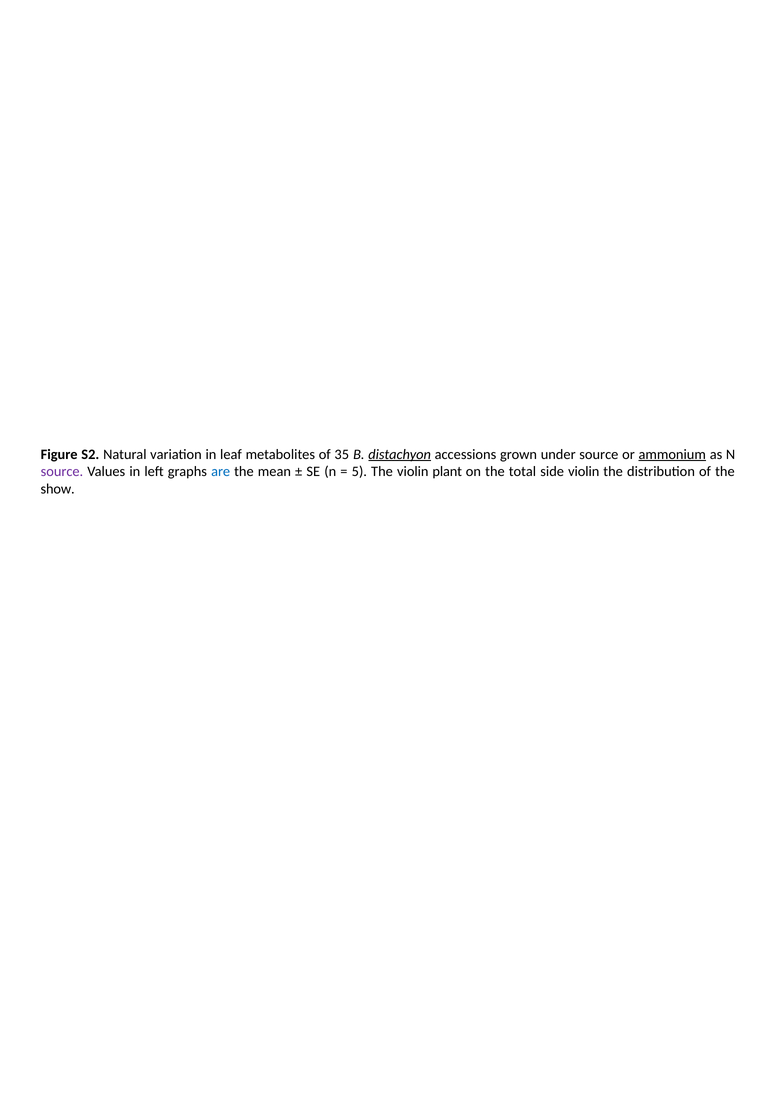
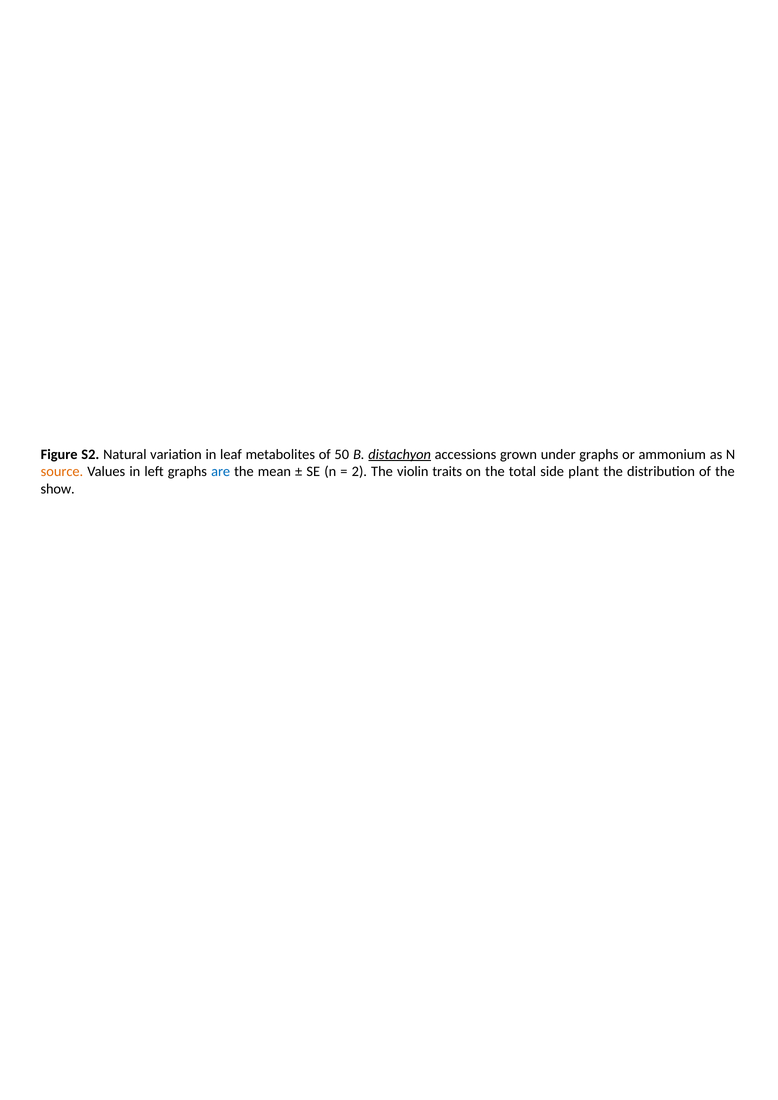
35: 35 -> 50 (342, 455)
under source: source -> graphs (599, 455)
ammonium underline: present -> none (672, 455)
source colour: purple -> orange (62, 472)
5: 5 -> 2 (359, 472)
plant: plant -> traits (447, 472)
side violin: violin -> plant (584, 472)
